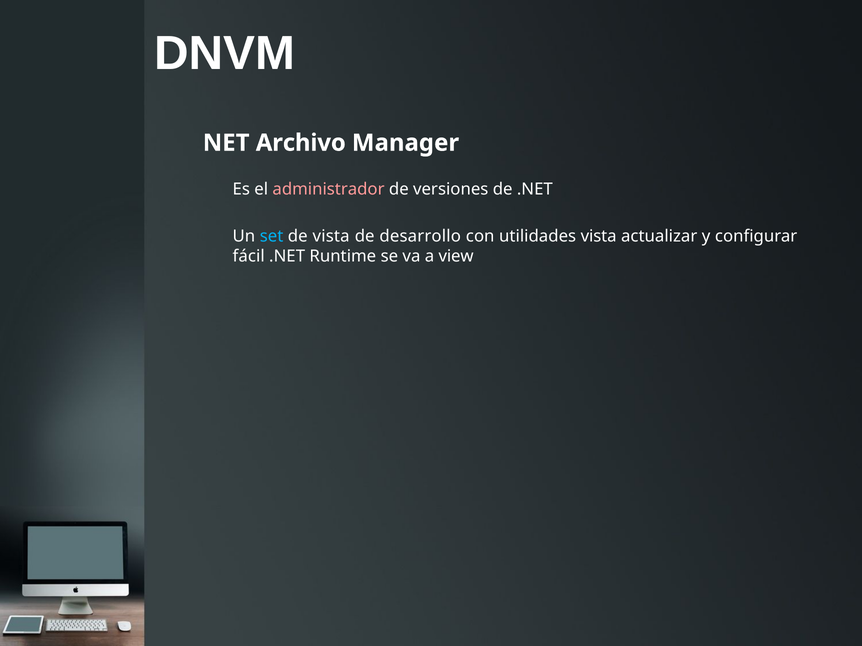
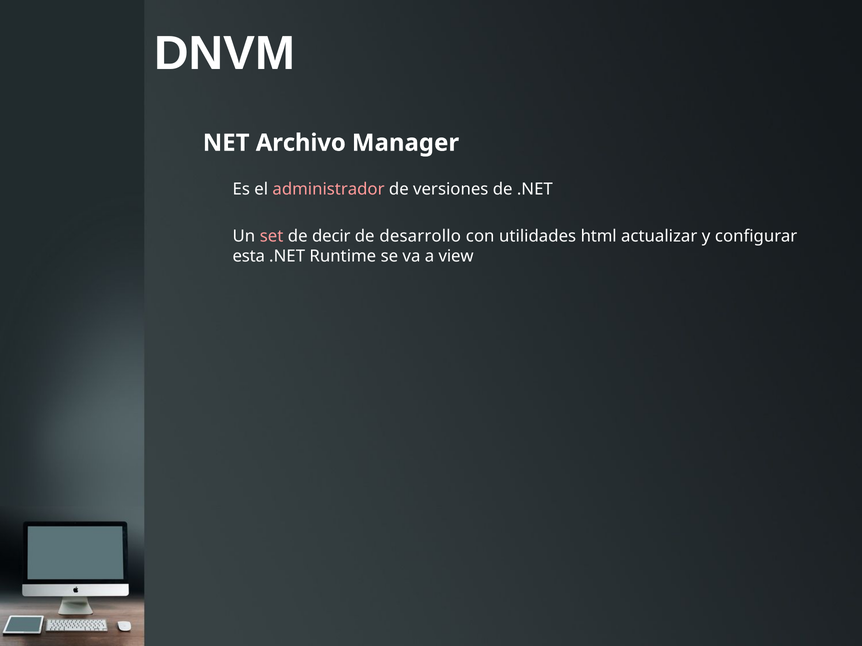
set colour: light blue -> pink (272, 236)
de vista: vista -> decir (331, 236)
utilidades vista: vista -> html (599, 236)
fácil: fácil -> esta (249, 256)
